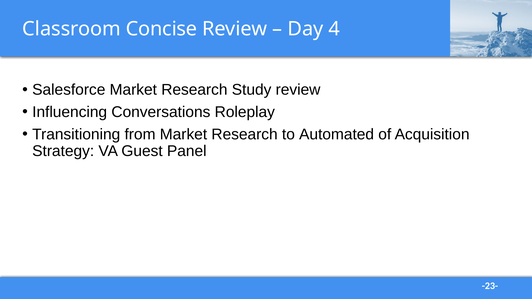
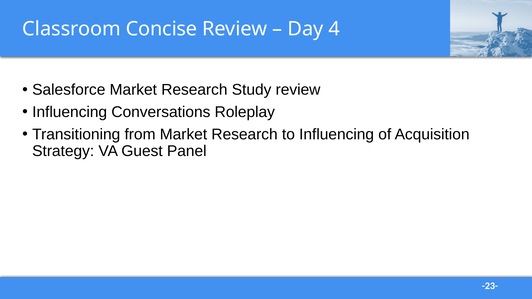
to Automated: Automated -> Influencing (337, 135)
